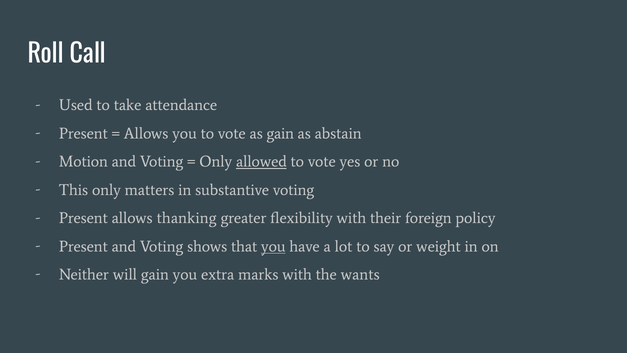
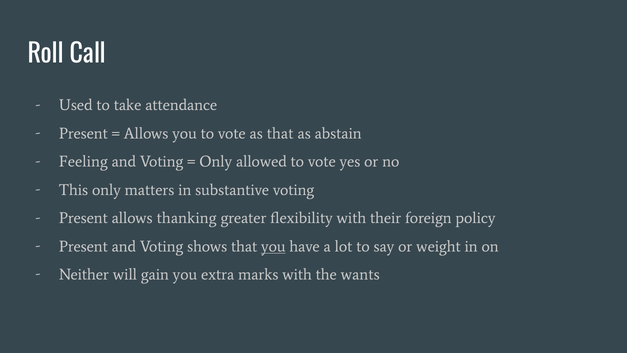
as gain: gain -> that (280, 133)
Motion: Motion -> Feeling (83, 162)
allowed underline: present -> none (261, 162)
